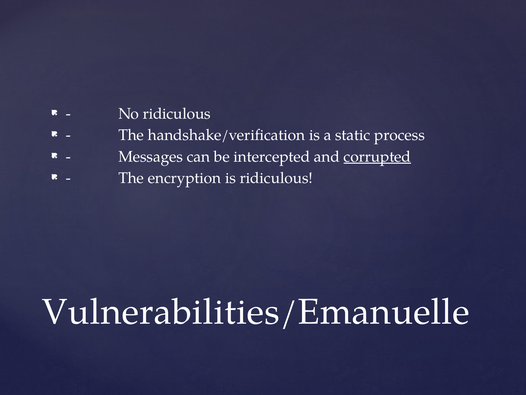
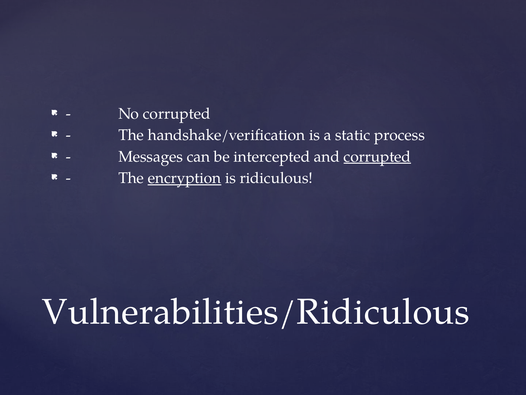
No ridiculous: ridiculous -> corrupted (177, 113)
encryption underline: none -> present (185, 178)
Vulnerabilities/Emanuelle: Vulnerabilities/Emanuelle -> Vulnerabilities/Ridiculous (256, 312)
